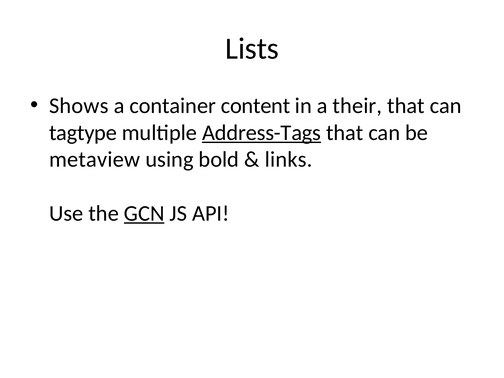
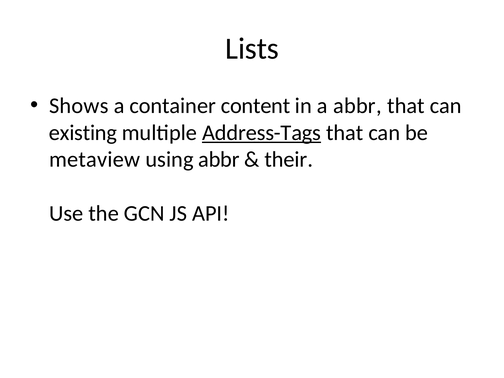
a their: their -> abbr (357, 106)
tagtype: tagtype -> existing (83, 133)
using bold: bold -> abbr (219, 160)
links: links -> their (289, 160)
GCN underline: present -> none (144, 213)
